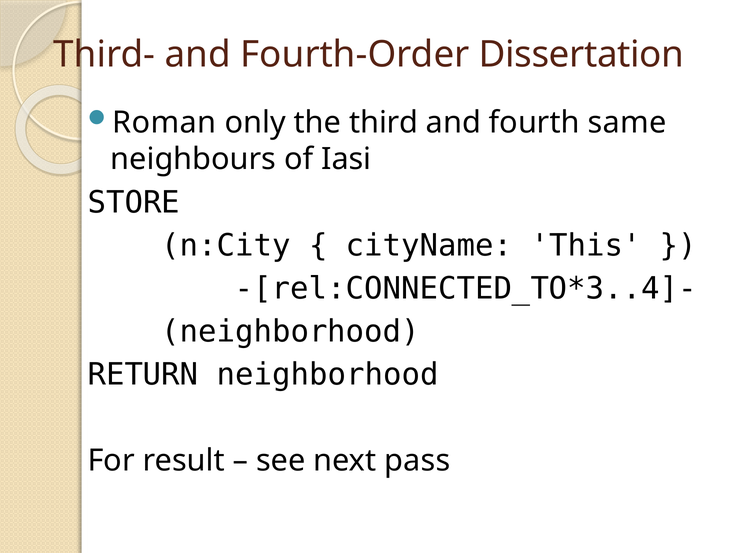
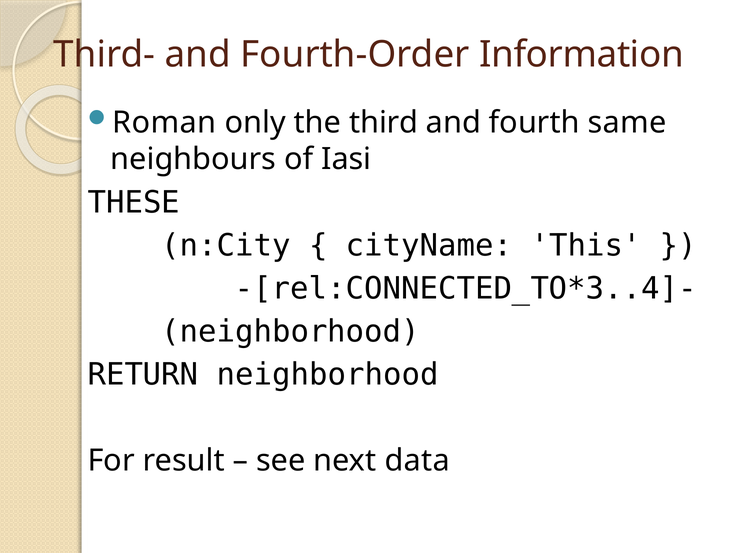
Dissertation: Dissertation -> Information (581, 55)
STORE: STORE -> THESE (134, 202)
pass: pass -> data (417, 460)
